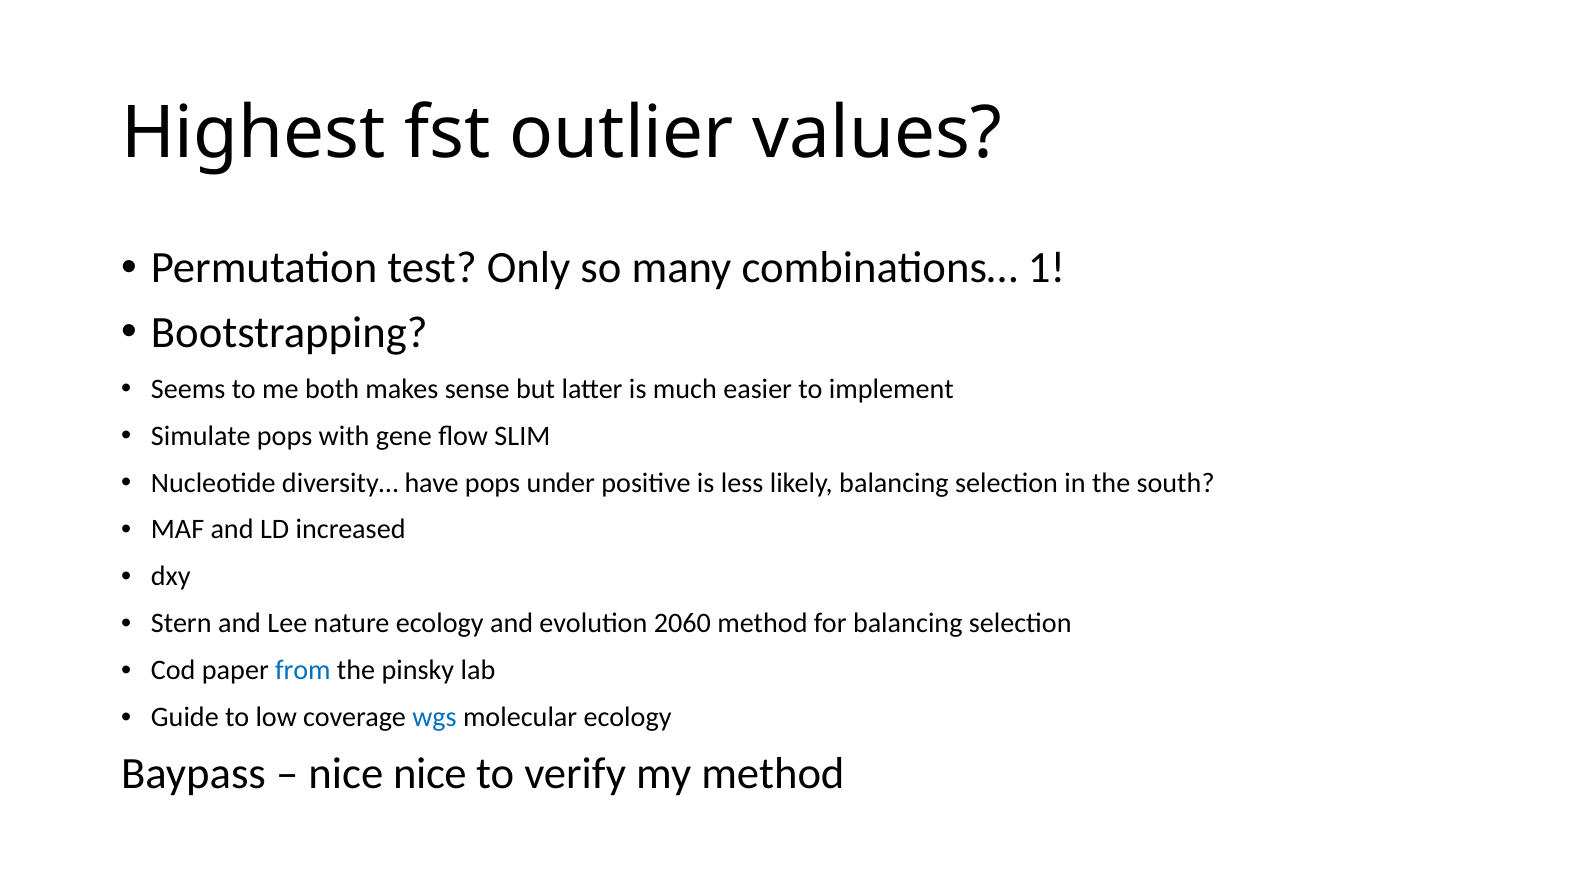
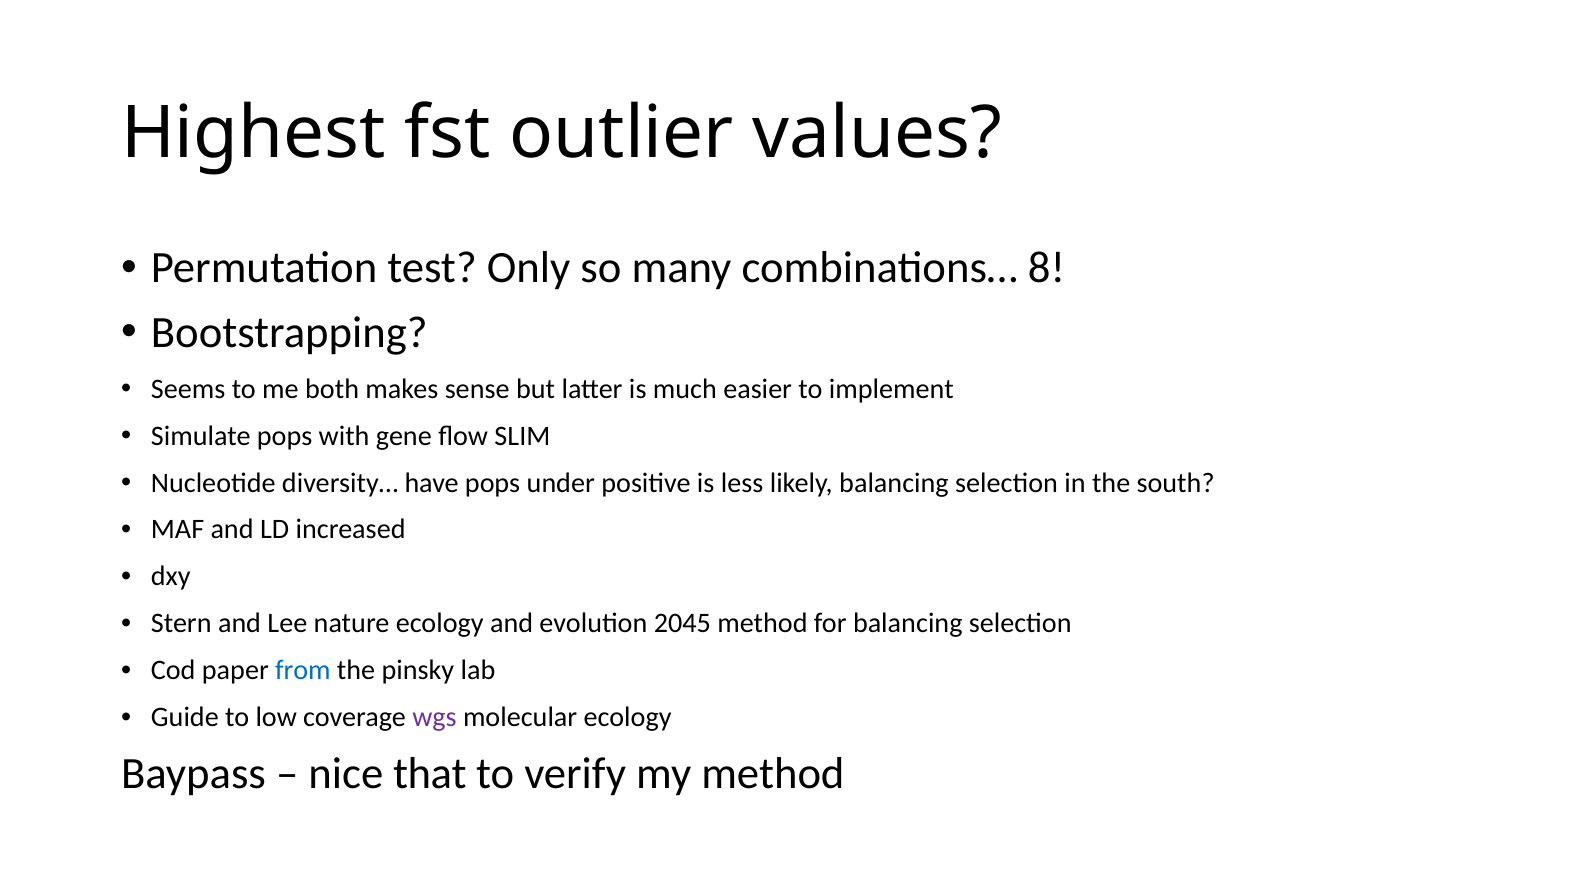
1: 1 -> 8 (1046, 268)
2060: 2060 -> 2045 (682, 624)
wgs colour: blue -> purple (435, 717)
nice nice: nice -> that (430, 773)
